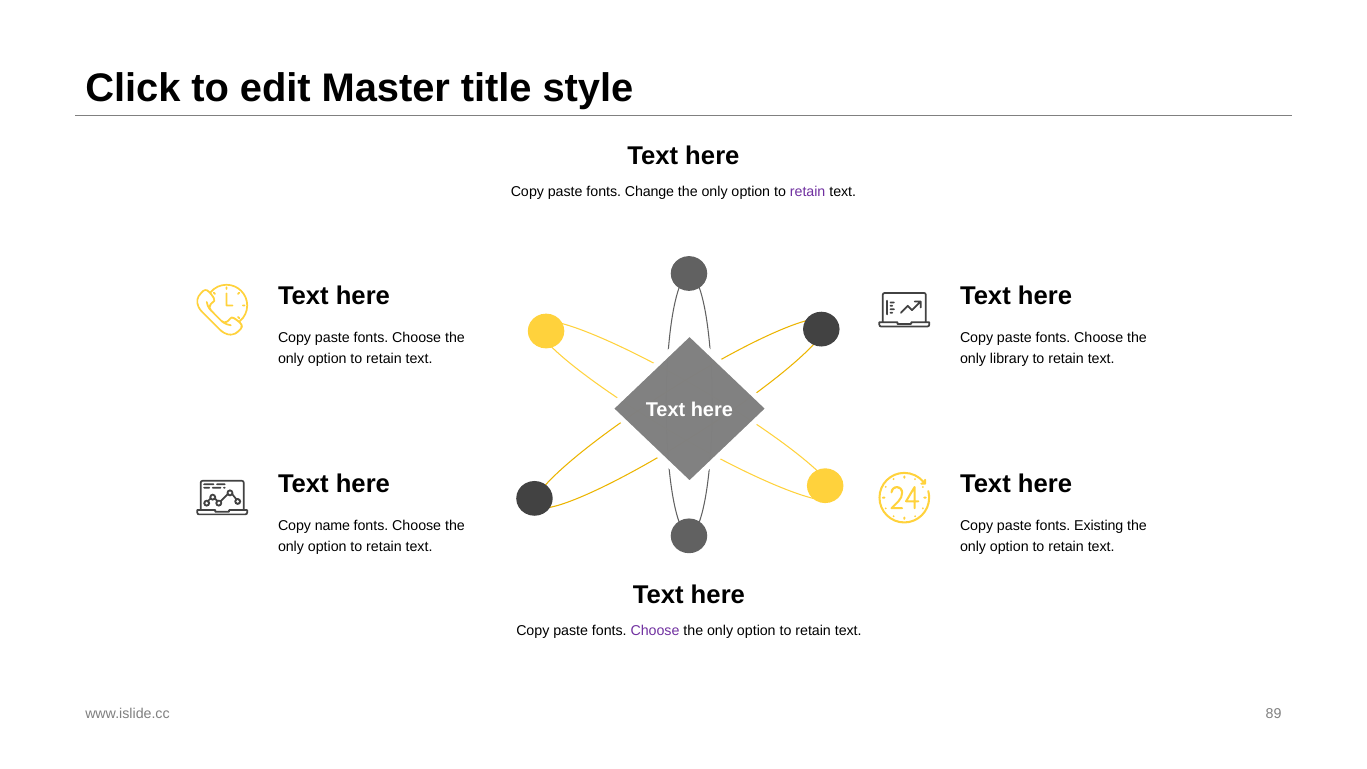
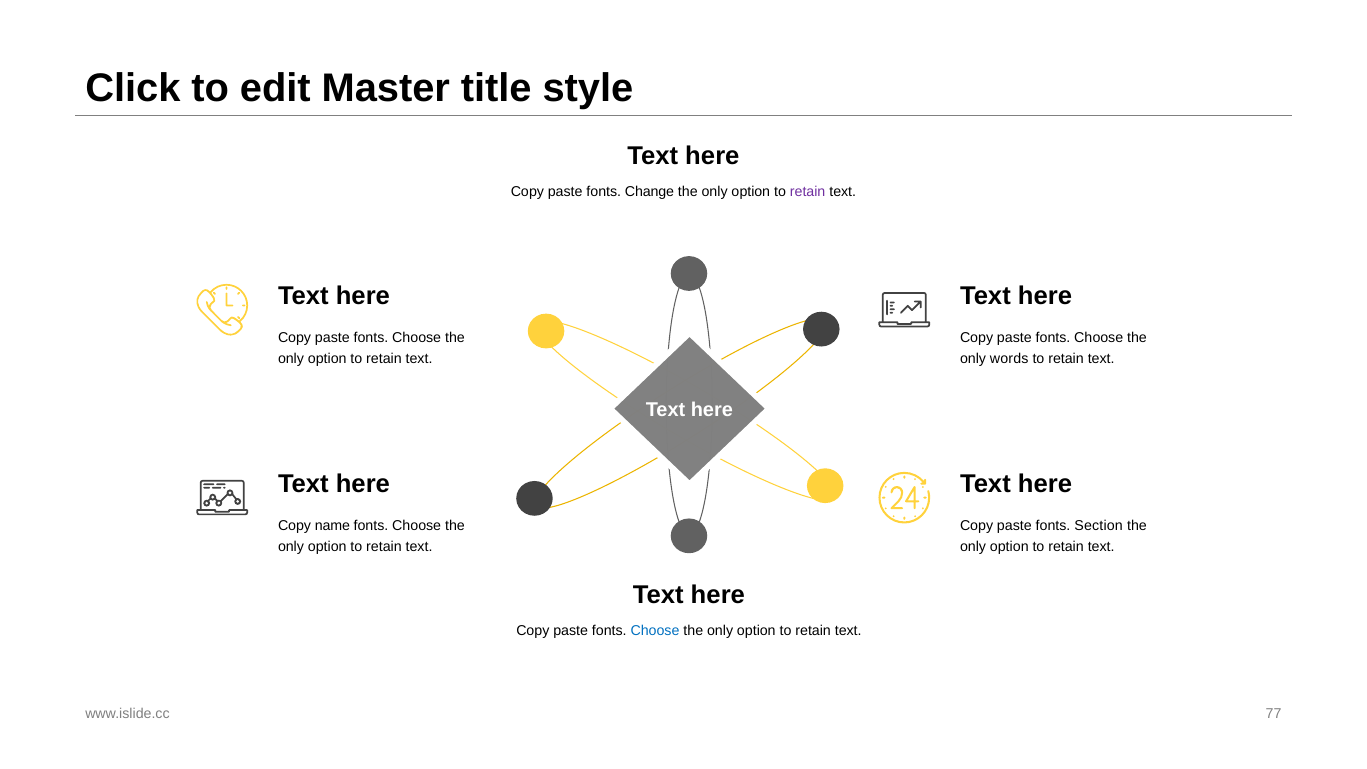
library: library -> words (1009, 358)
Existing: Existing -> Section (1099, 526)
Choose colour: purple -> blue (655, 630)
89: 89 -> 77 (1274, 714)
